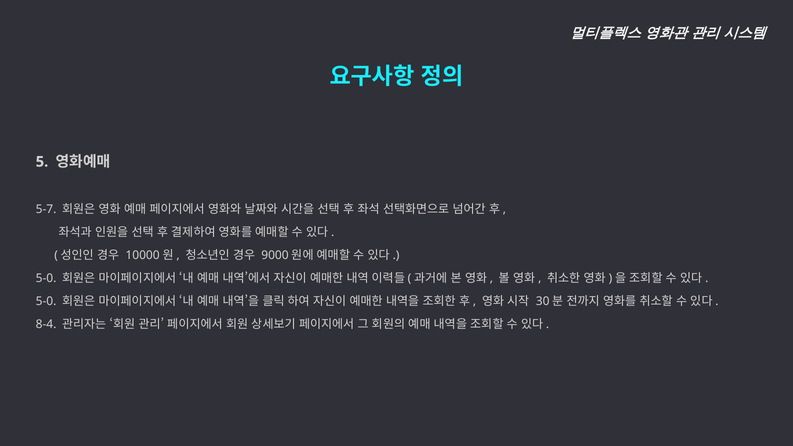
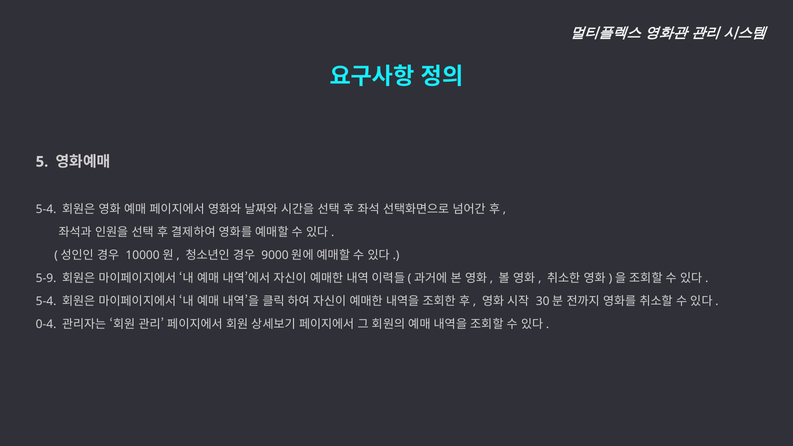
5-7: 5-7 -> 5-4 (46, 209)
5-0: 5-0 -> 5-9 (46, 278)
5-0: 5-0 -> 5-4 (46, 301)
8-4: 8-4 -> 0-4 (46, 324)
